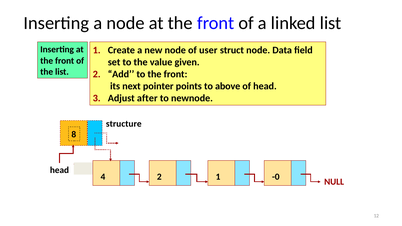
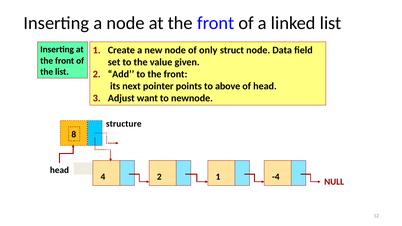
user: user -> only (208, 50)
after: after -> want (147, 98)
-0: -0 -> -4 (276, 177)
